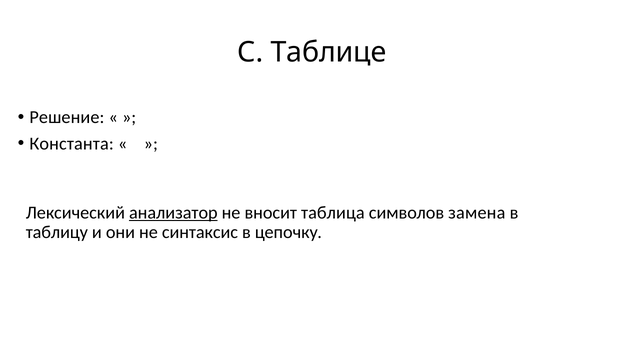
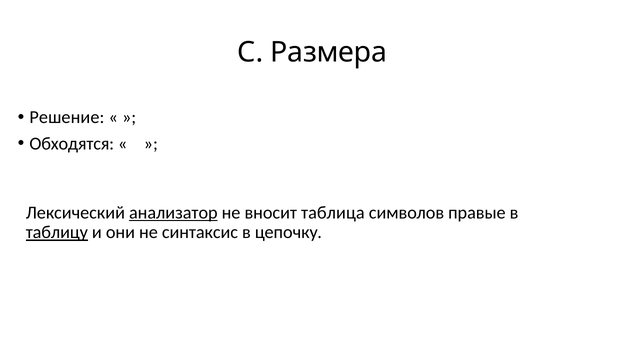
Таблице: Таблице -> Размера (329, 52)
Константа: Константа -> Обходятся (72, 144)
замена: замена -> правые (477, 213)
таблицу underline: none -> present (57, 232)
